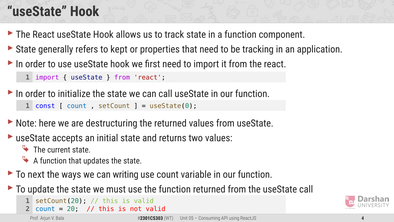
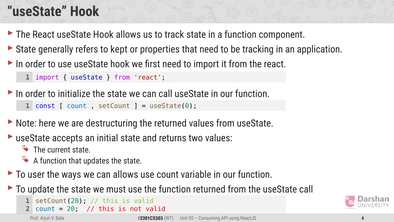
next: next -> user (36, 174)
can writing: writing -> allows (126, 174)
